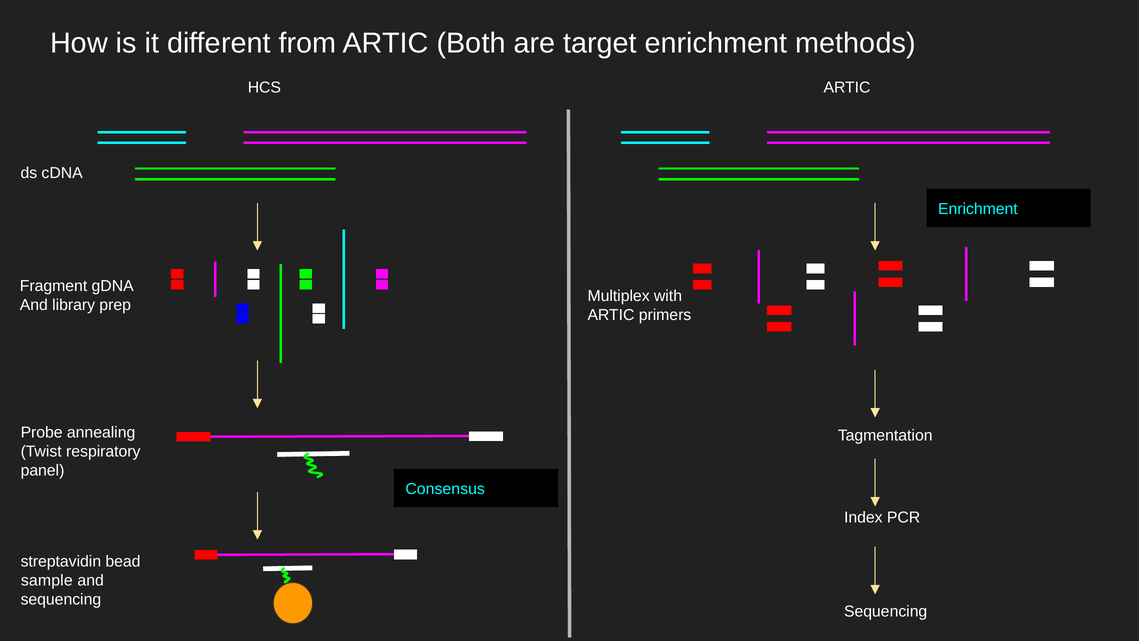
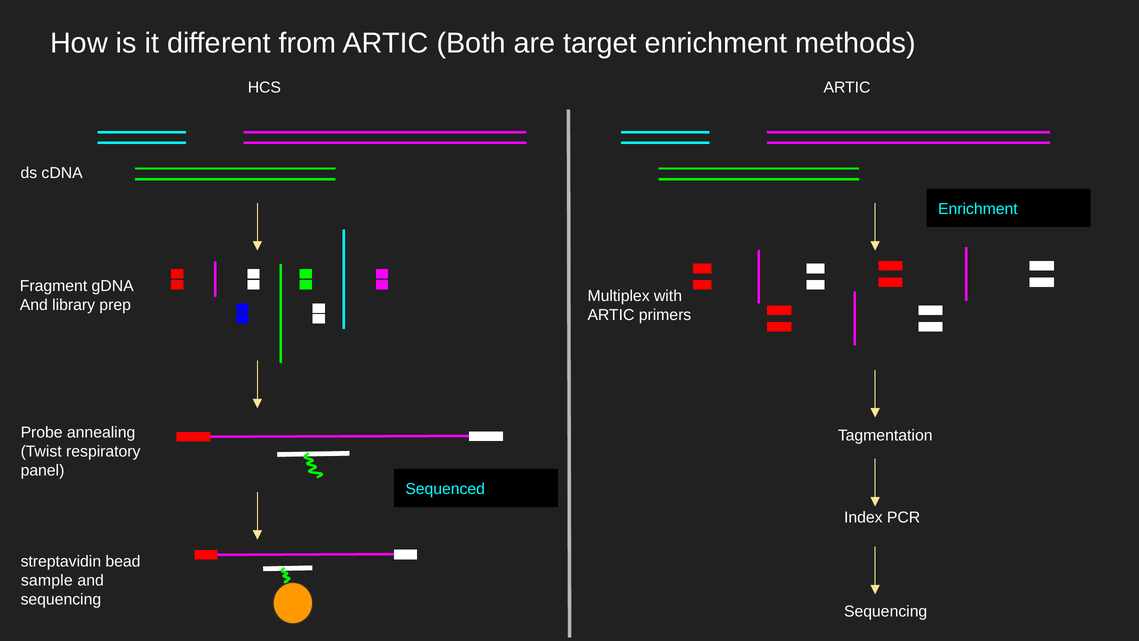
Consensus: Consensus -> Sequenced (445, 489)
